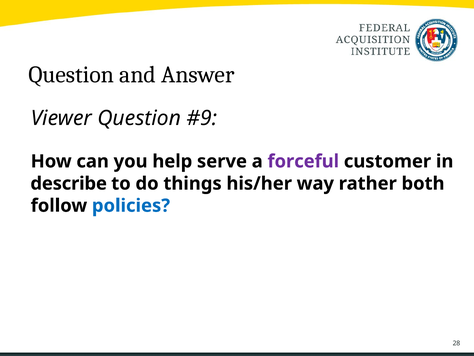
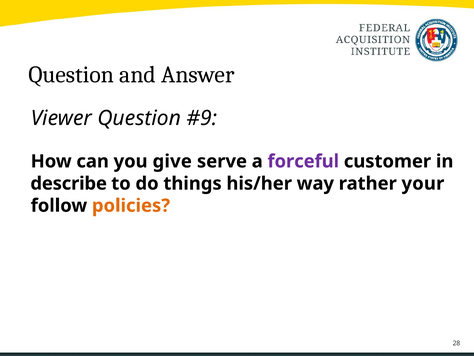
help: help -> give (172, 161)
both: both -> your (423, 183)
policies colour: blue -> orange (131, 205)
